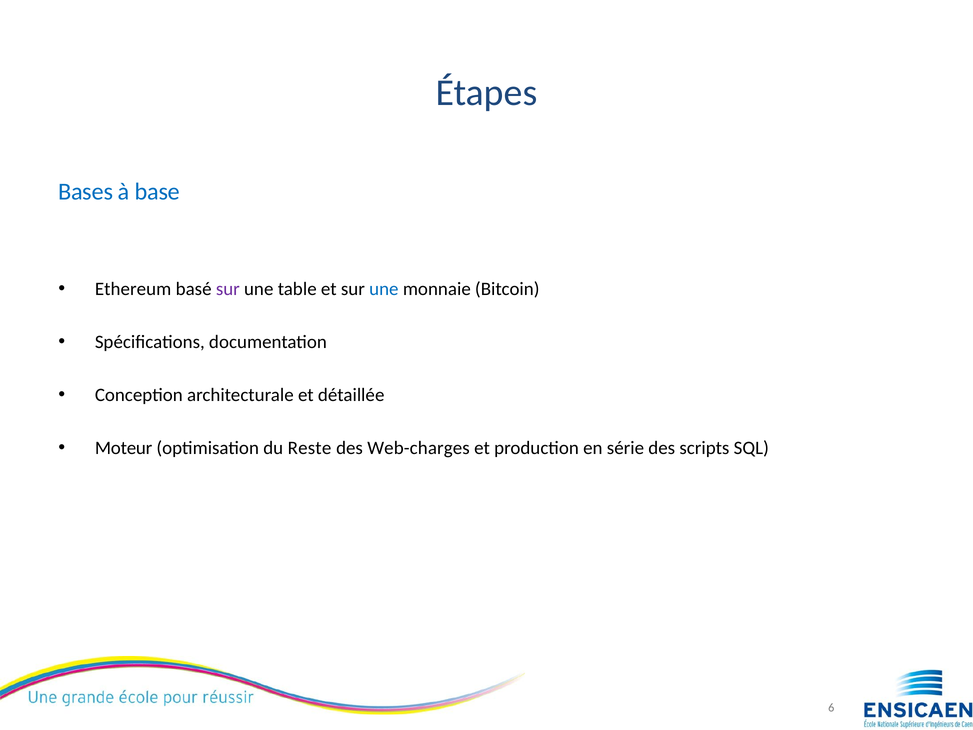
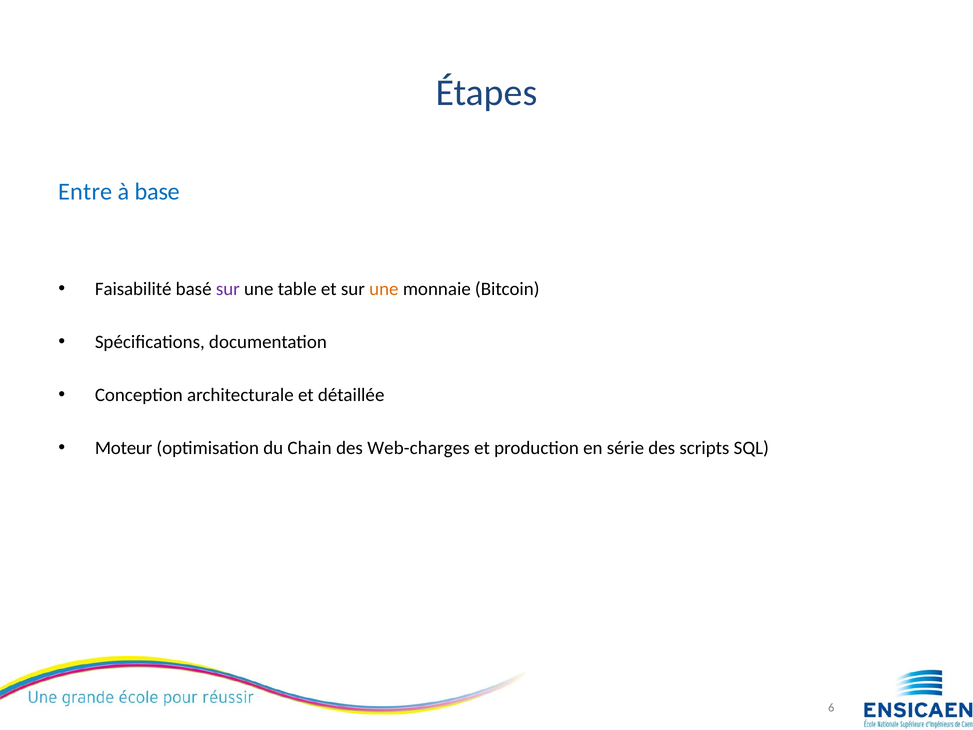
Bases: Bases -> Entre (85, 191)
Ethereum: Ethereum -> Faisabilité (133, 289)
une colour: blue -> orange (384, 289)
Reste: Reste -> Chain (310, 448)
